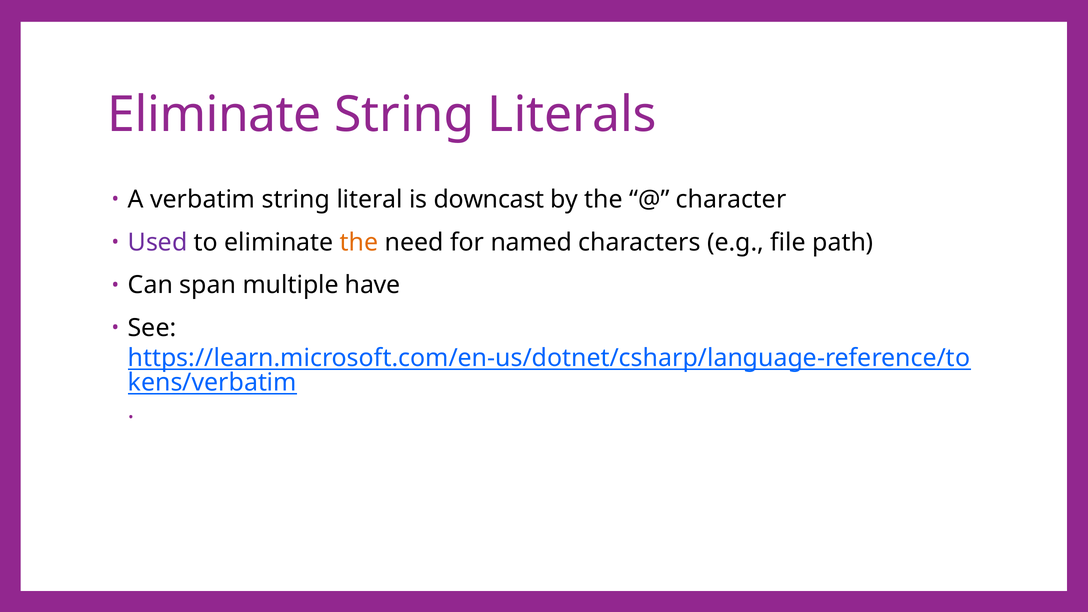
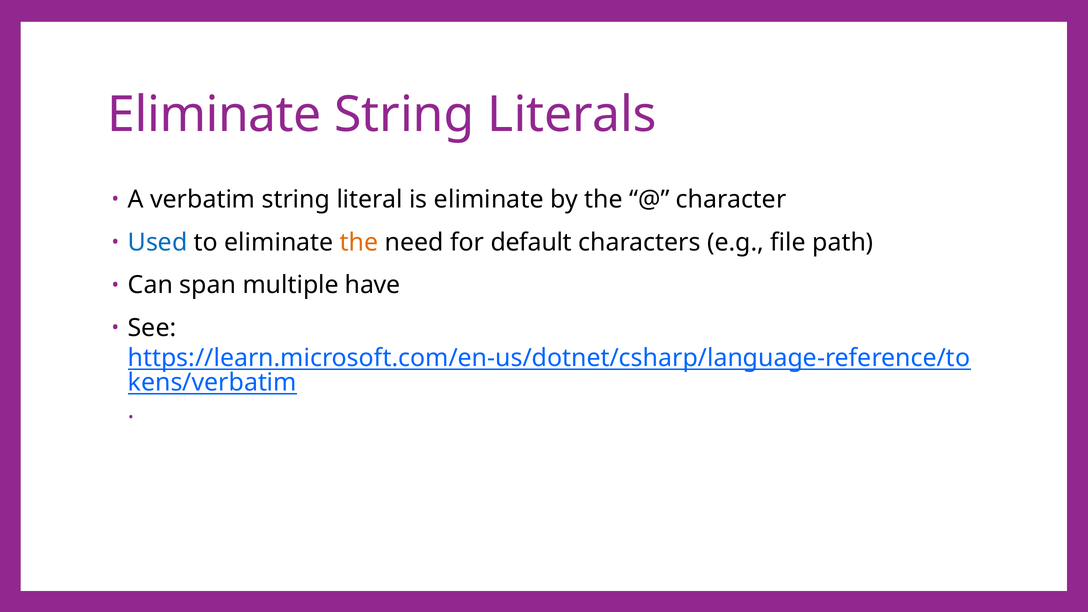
is downcast: downcast -> eliminate (489, 200)
Used colour: purple -> blue (158, 242)
named: named -> default (531, 242)
